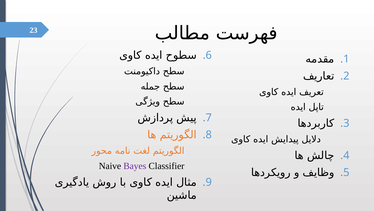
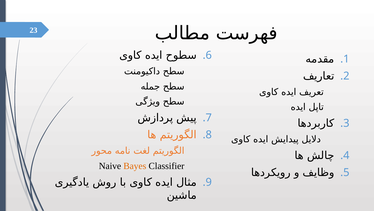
Bayes colour: purple -> orange (135, 166)
